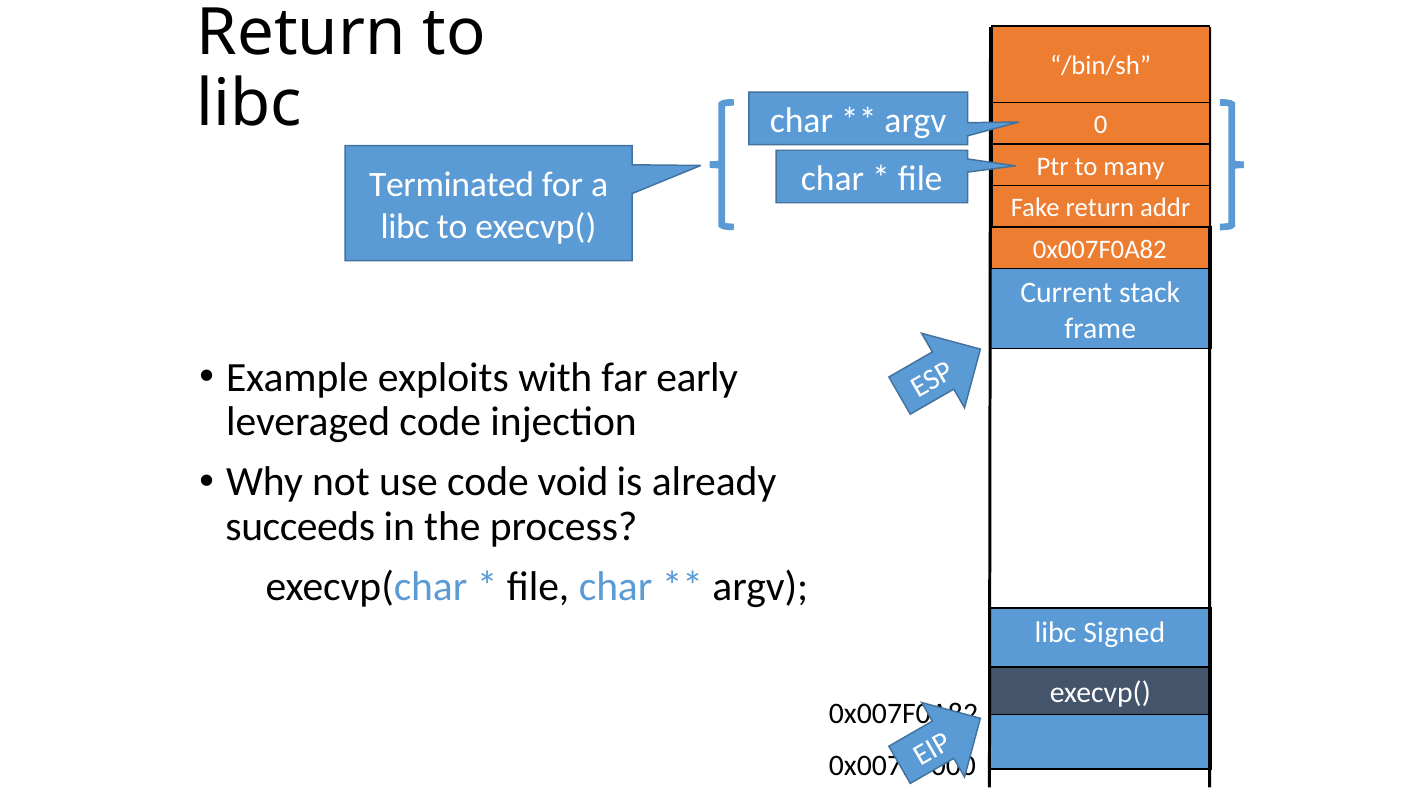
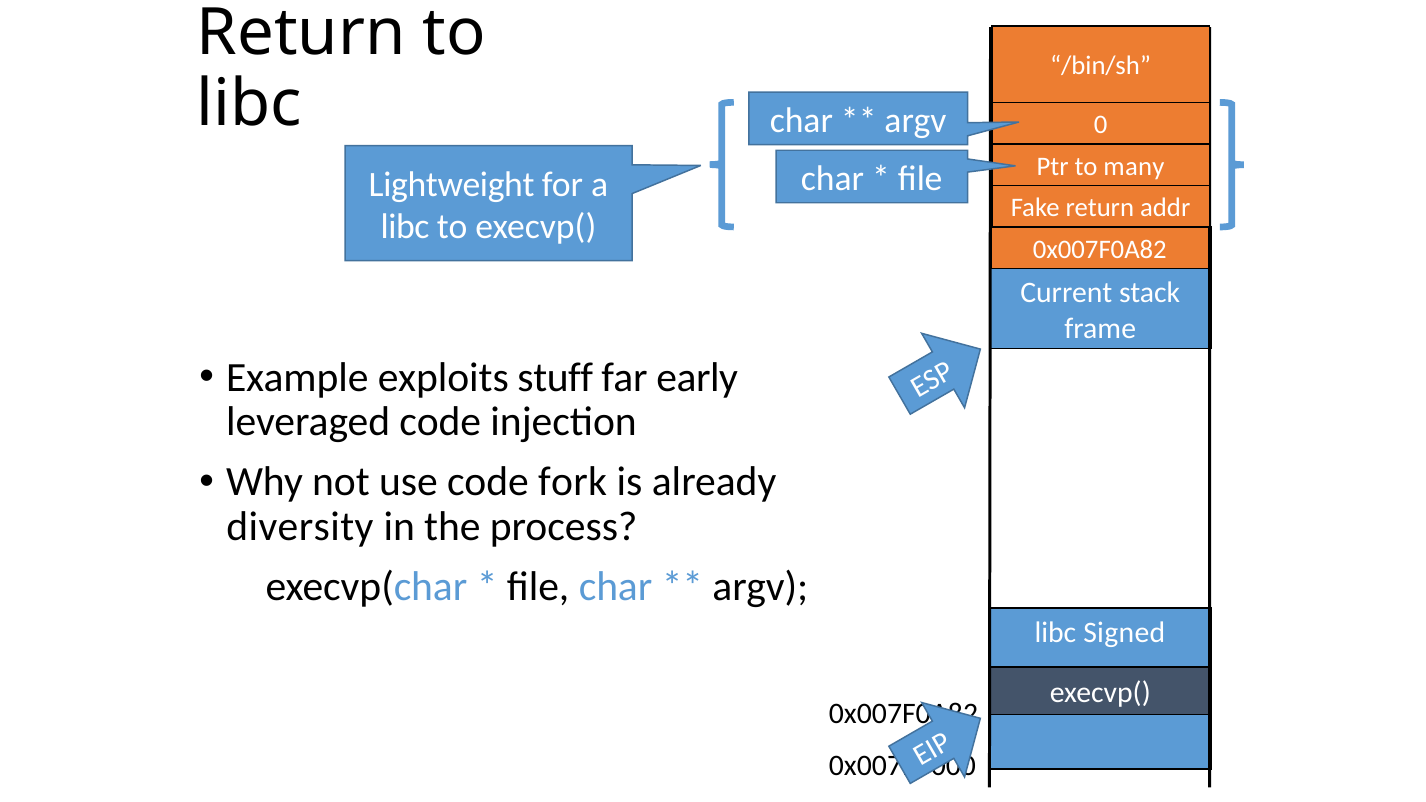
Terminated: Terminated -> Lightweight (452, 184)
with: with -> stuff (555, 377)
void: void -> fork (573, 482)
succeeds: succeeds -> diversity (300, 527)
